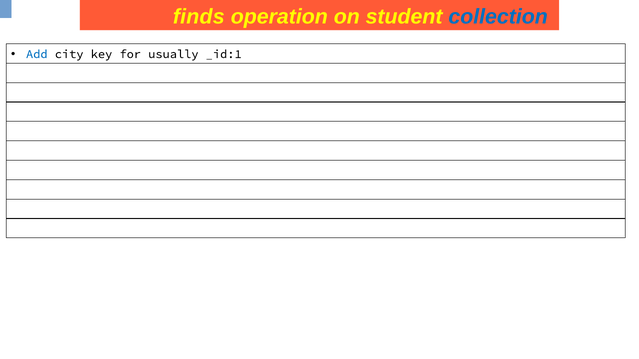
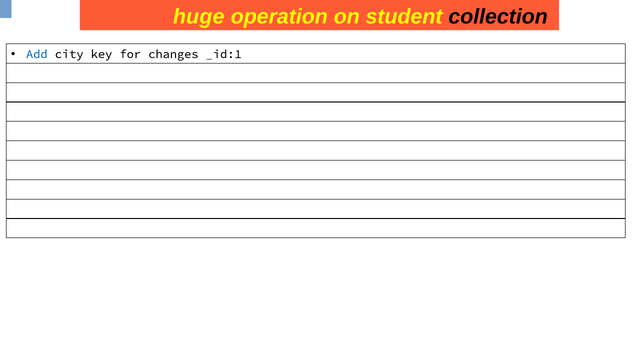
finds: finds -> huge (199, 17)
collection colour: blue -> black (498, 17)
usually: usually -> changes (173, 54)
